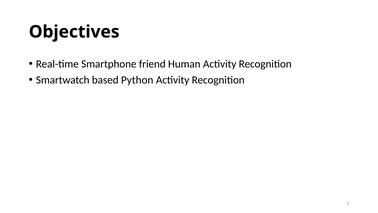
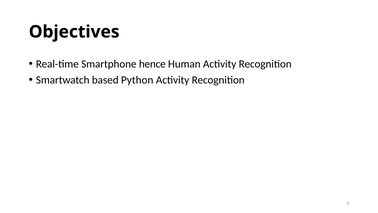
friend: friend -> hence (152, 64)
